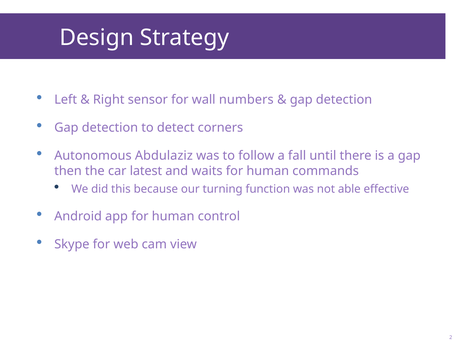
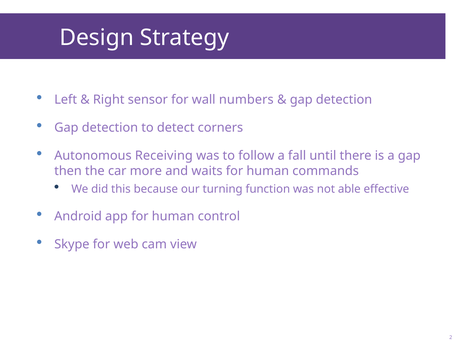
Abdulaziz: Abdulaziz -> Receiving (164, 155)
latest: latest -> more (146, 171)
